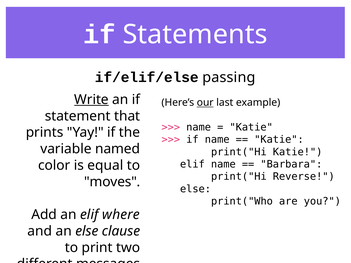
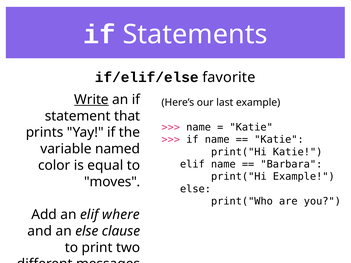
passing: passing -> favorite (229, 77)
our underline: present -> none (205, 103)
print("Hi Reverse: Reverse -> Example (304, 177)
